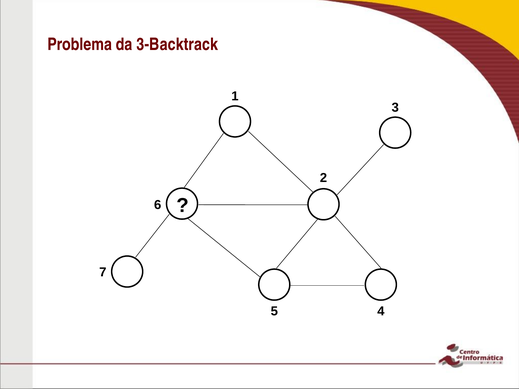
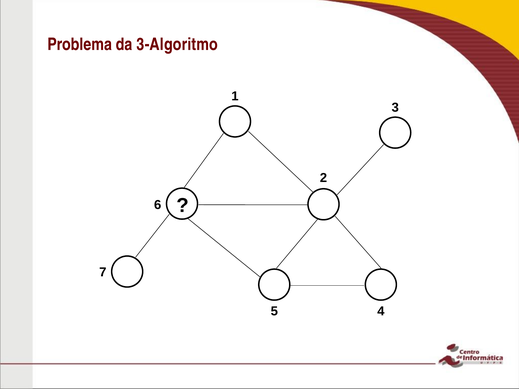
3-Backtrack: 3-Backtrack -> 3-Algoritmo (177, 44)
